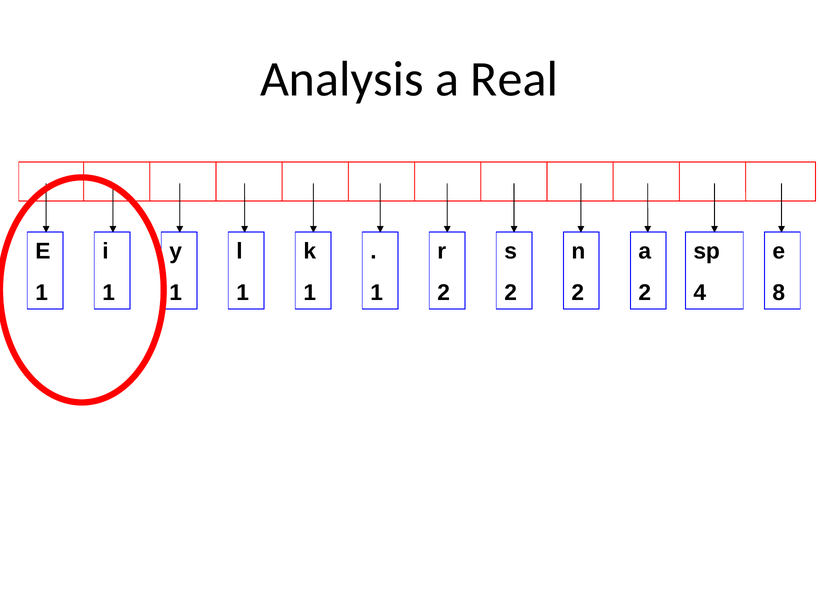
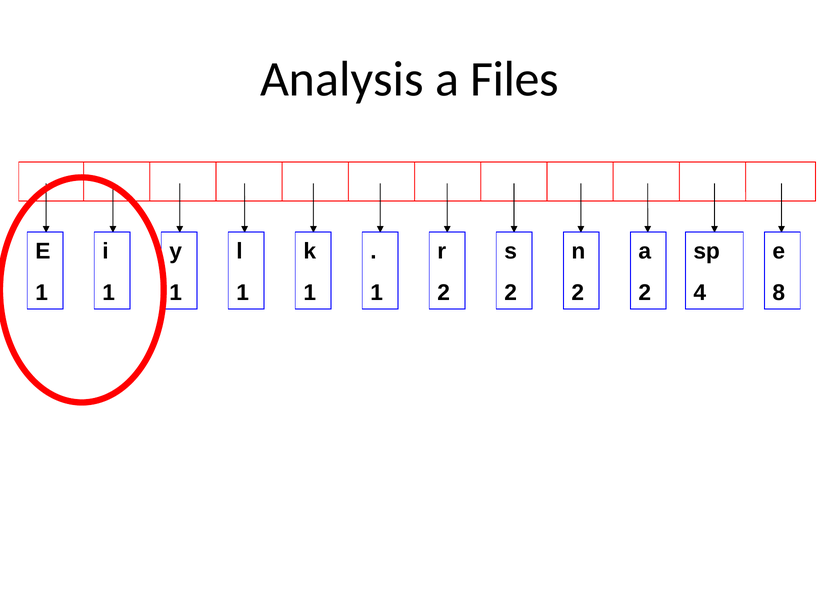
Real: Real -> Files (515, 79)
